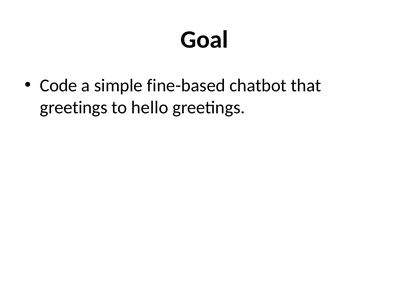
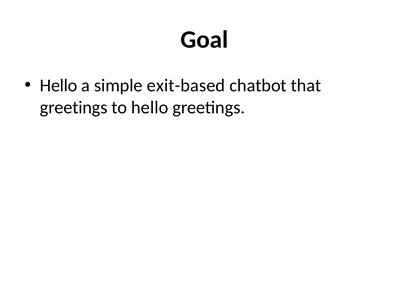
Code: Code -> Hello (59, 86)
fine-based: fine-based -> exit-based (186, 86)
